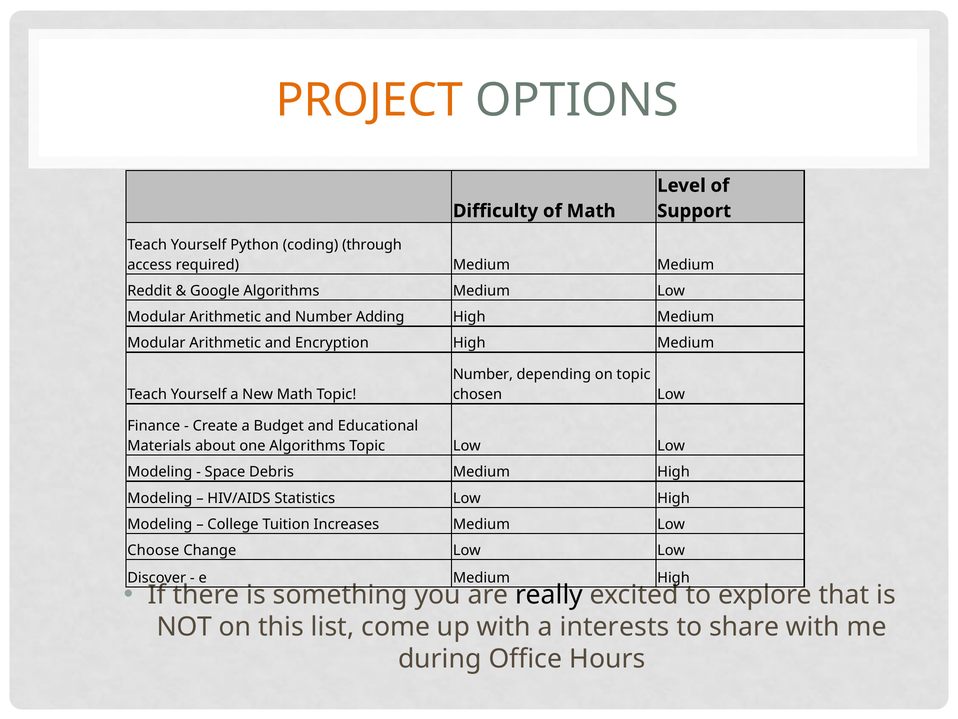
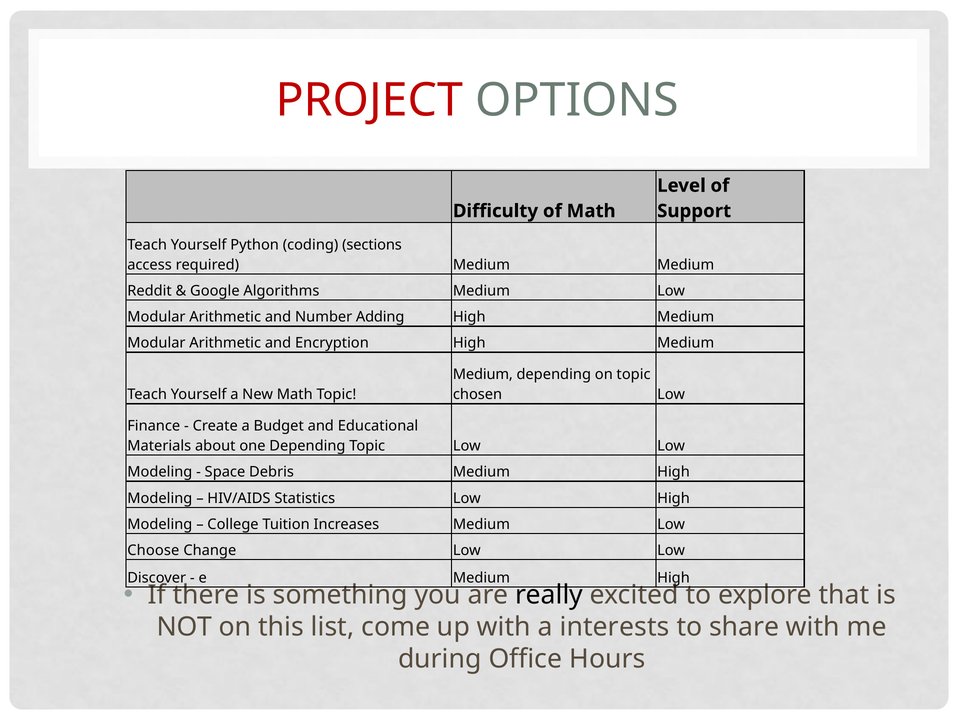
PROJECT colour: orange -> red (369, 100)
through: through -> sections (372, 245)
Number: Number -> Medium (483, 374)
one Algorithms: Algorithms -> Depending (307, 446)
